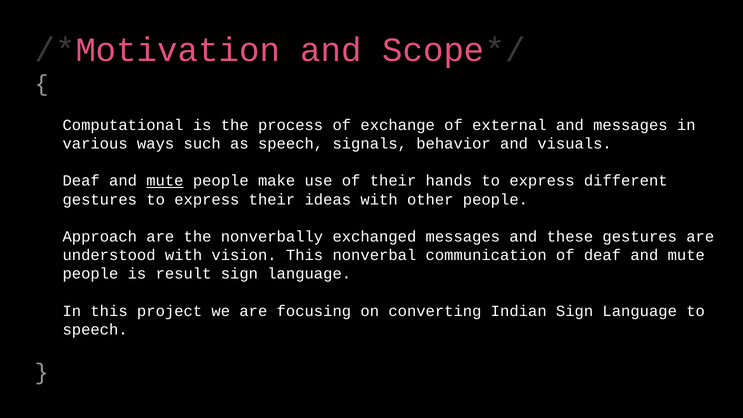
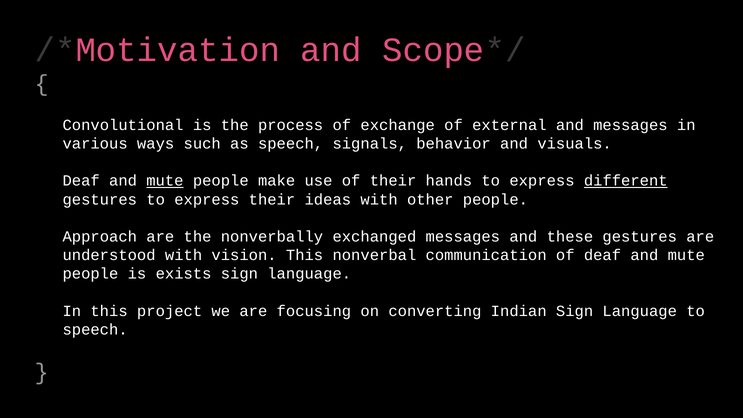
Computational: Computational -> Convolutional (123, 125)
different underline: none -> present (626, 181)
result: result -> exists (184, 274)
